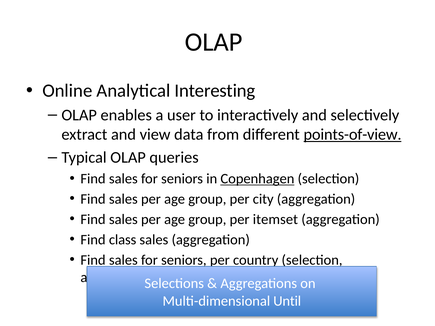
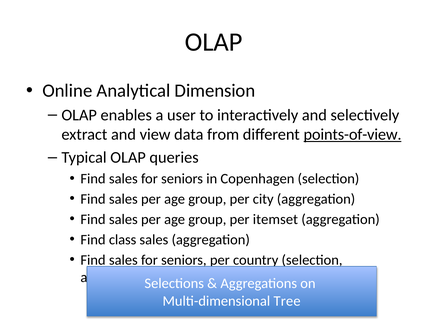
Interesting: Interesting -> Dimension (215, 91)
Copenhagen underline: present -> none (257, 179)
Until: Until -> Tree (287, 301)
